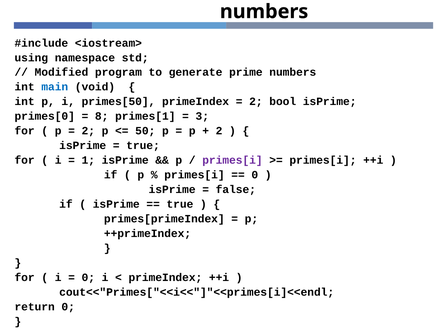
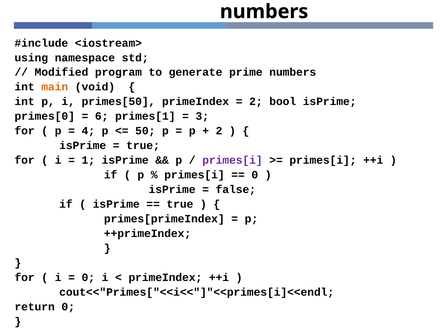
main colour: blue -> orange (55, 87)
8: 8 -> 6 (102, 116)
2: 2 -> 4 (88, 131)
